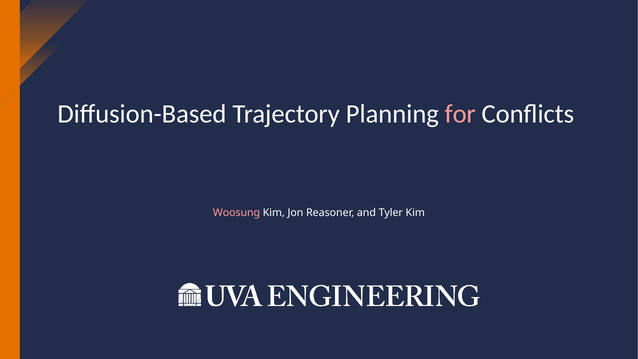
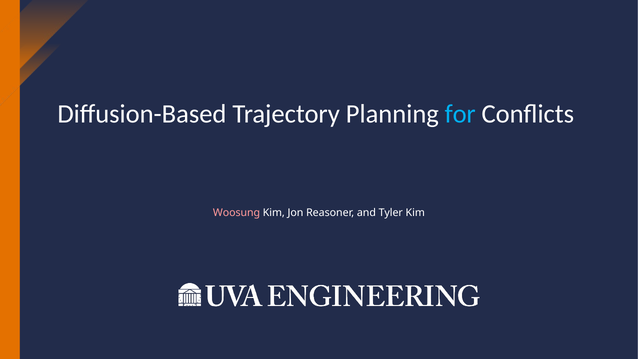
for colour: pink -> light blue (460, 114)
